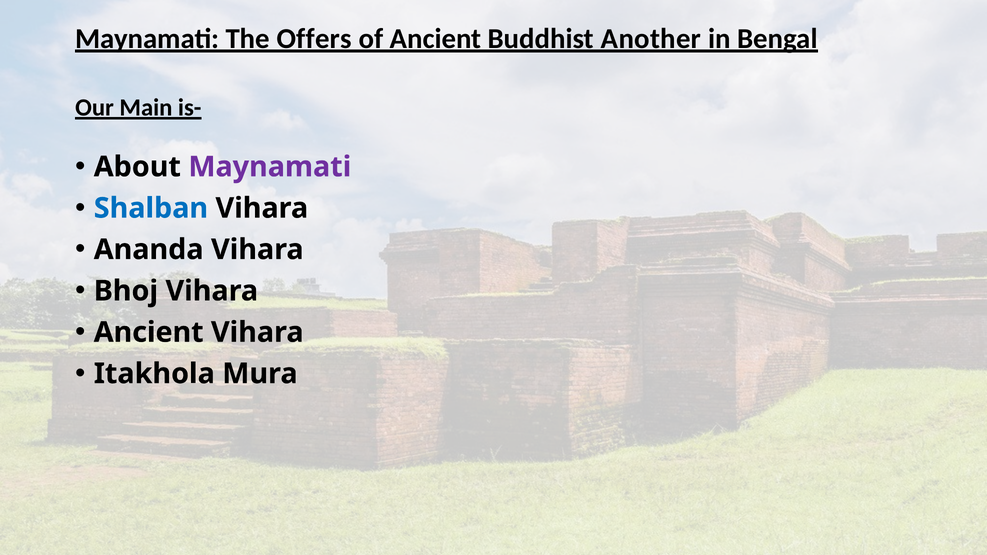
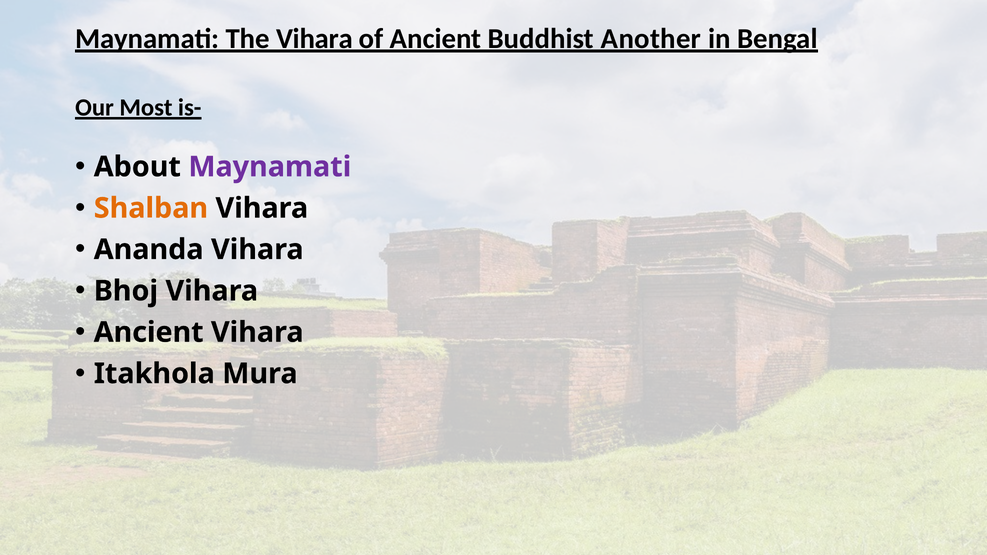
The Offers: Offers -> Vihara (315, 39)
Main: Main -> Most (146, 107)
Shalban colour: blue -> orange (151, 208)
